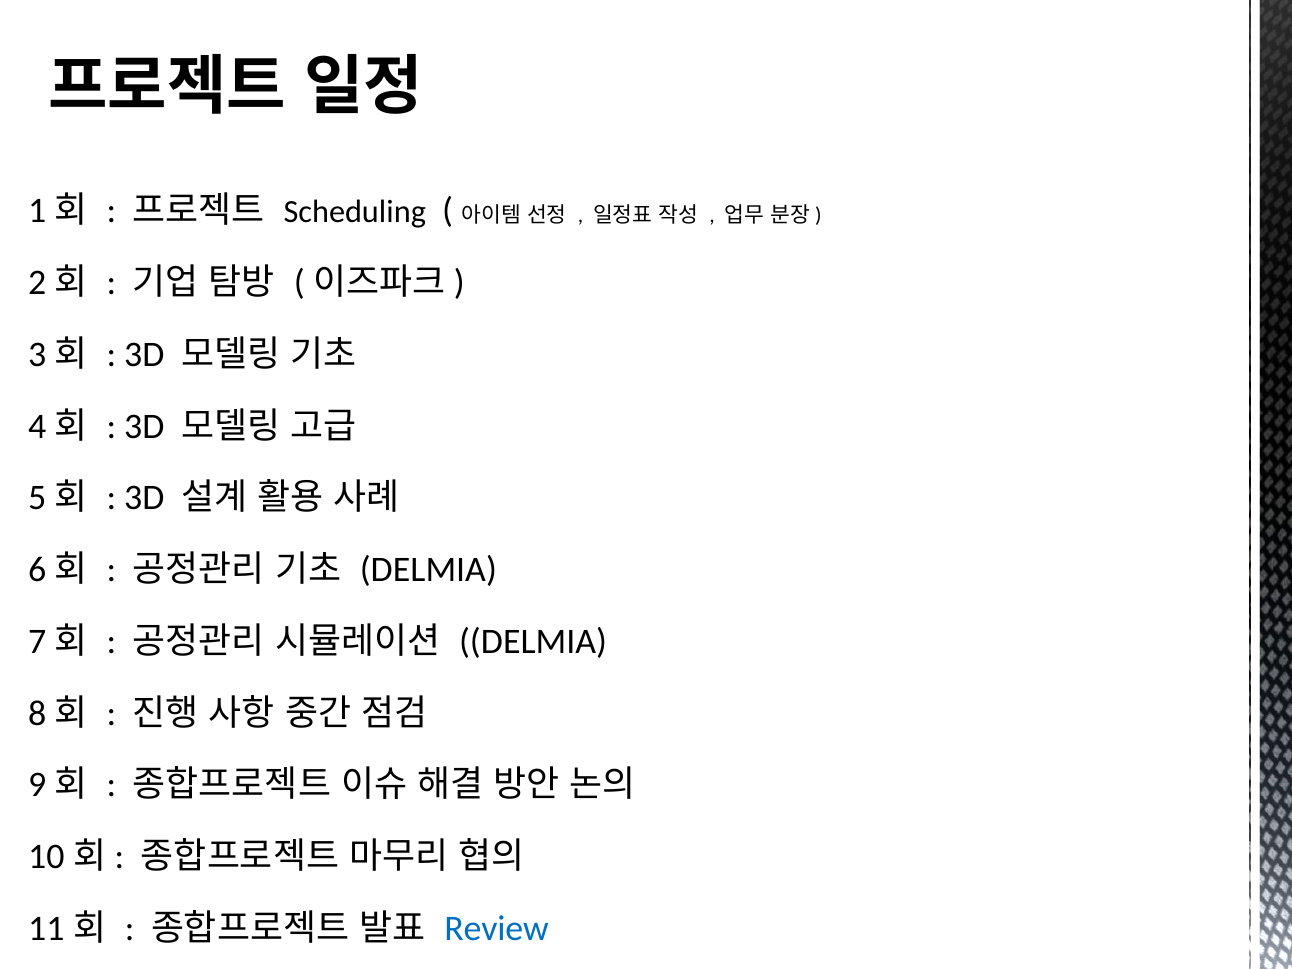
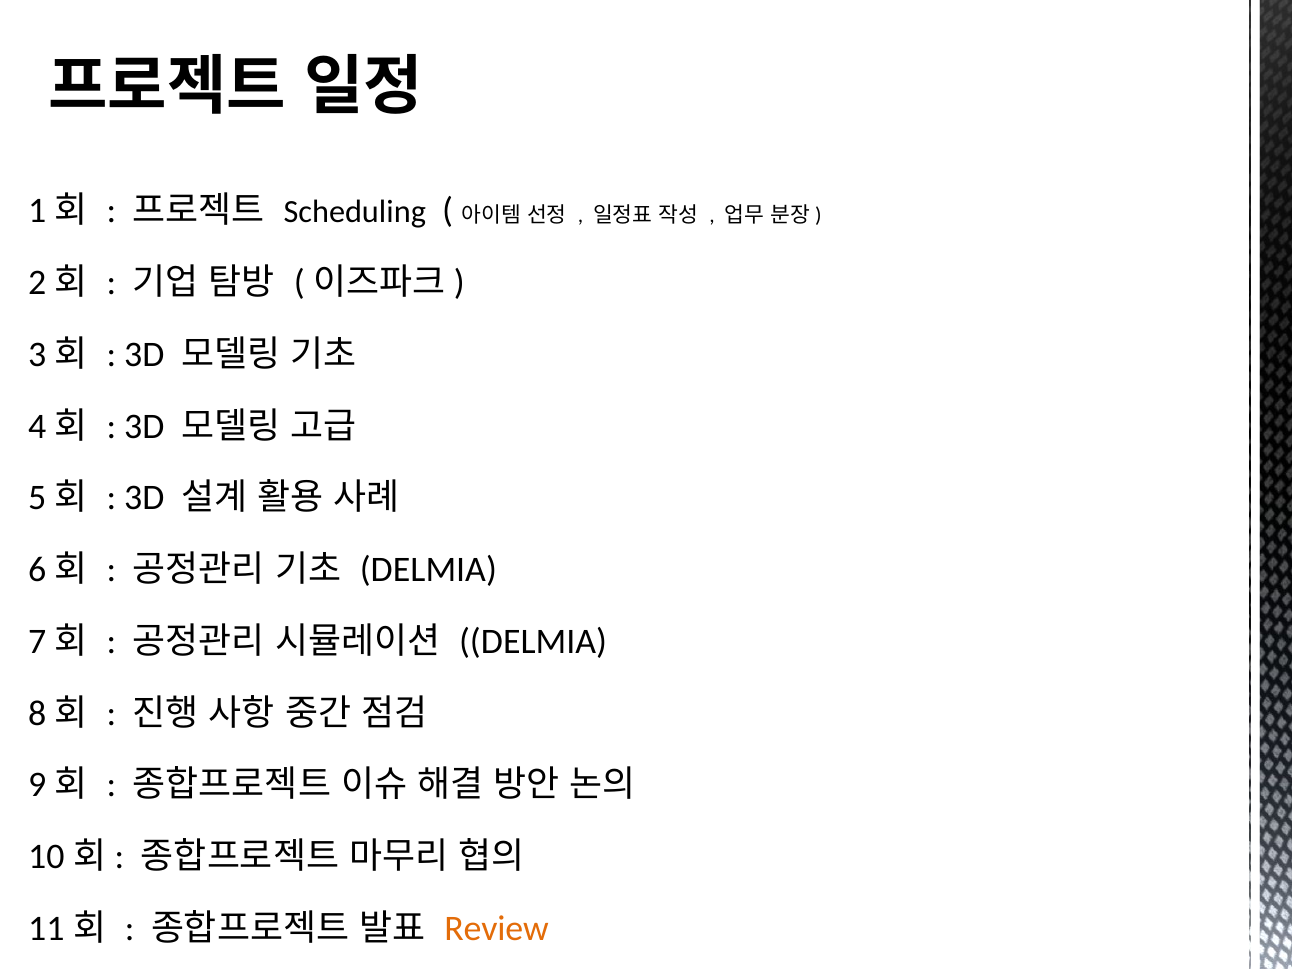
Review colour: blue -> orange (497, 929)
